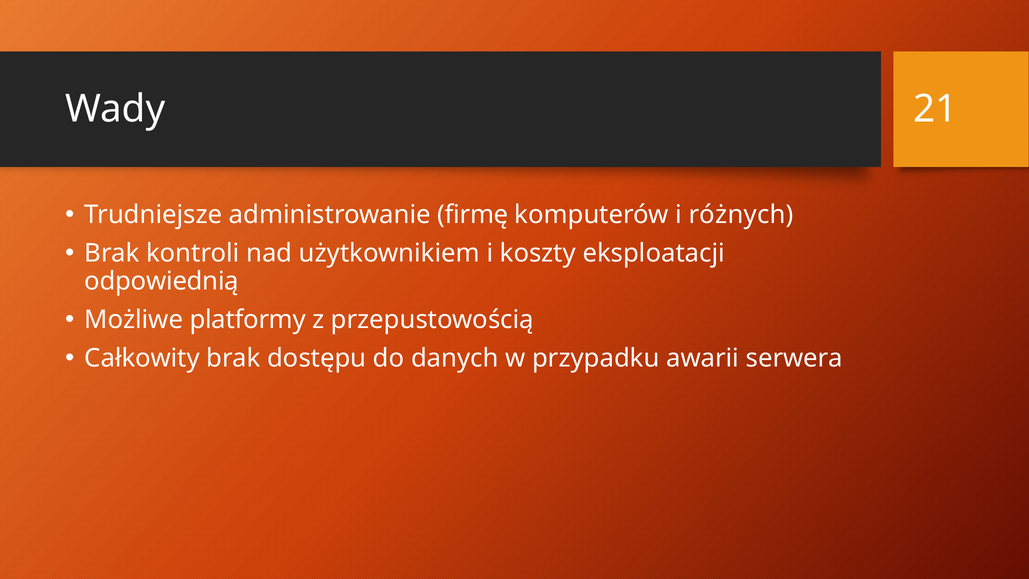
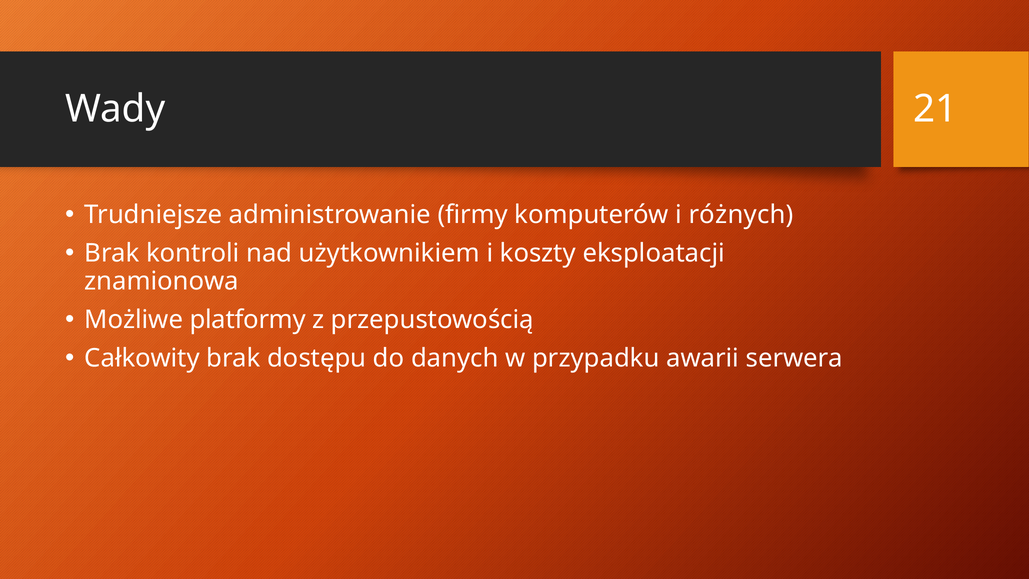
firmę: firmę -> firmy (473, 215)
odpowiednią: odpowiednią -> znamionowa (162, 281)
